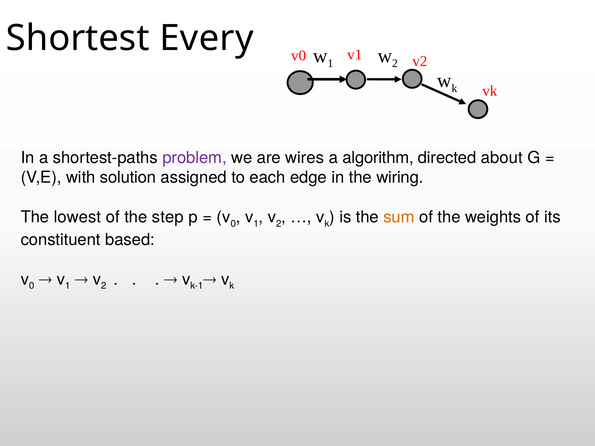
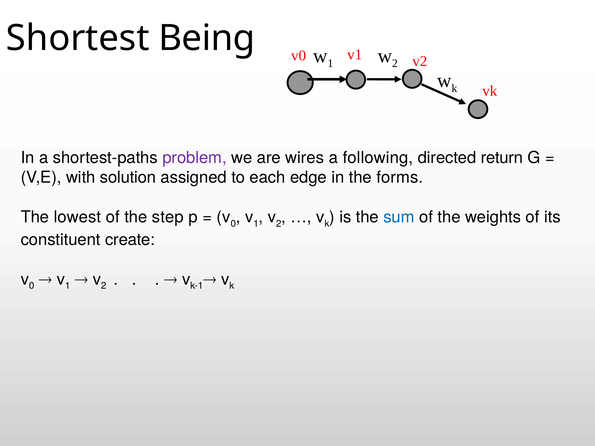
Every: Every -> Being (207, 38)
algorithm: algorithm -> following (378, 158)
about: about -> return (502, 158)
wiring: wiring -> forms (400, 178)
sum colour: orange -> blue (399, 217)
based: based -> create (130, 240)
